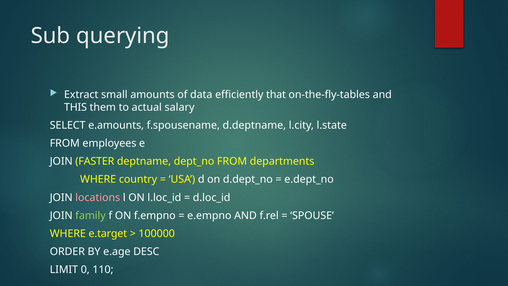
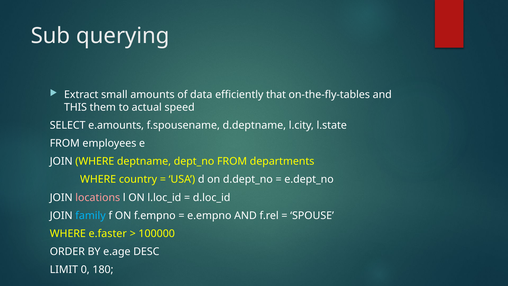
salary: salary -> speed (180, 107)
JOIN FASTER: FASTER -> WHERE (95, 161)
family colour: light green -> light blue (91, 215)
e.target: e.target -> e.faster (108, 233)
110: 110 -> 180 (103, 269)
